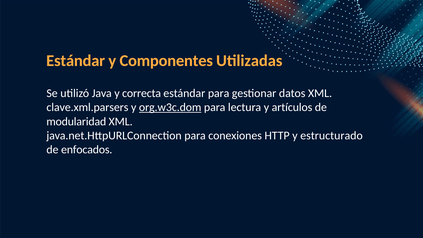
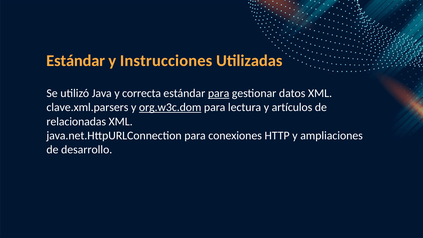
Componentes: Componentes -> Instrucciones (166, 61)
para underline: none -> present (219, 93)
modularidad: modularidad -> relacionadas (76, 121)
estructurado: estructurado -> ampliaciones (332, 136)
enfocados: enfocados -> desarrollo (87, 150)
